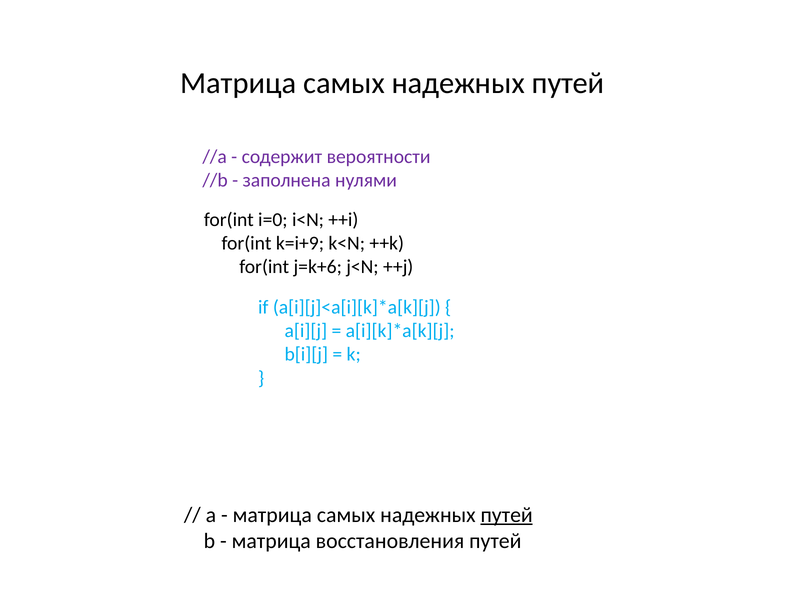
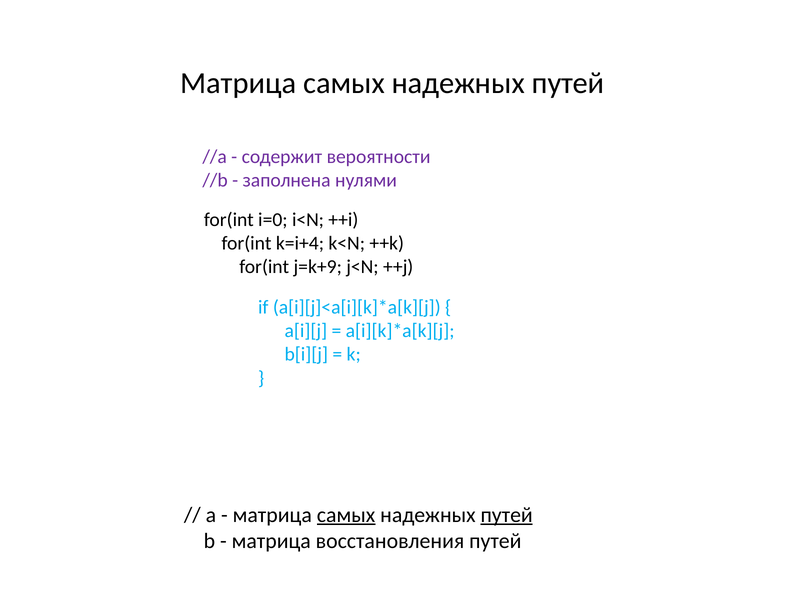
k=i+9: k=i+9 -> k=i+4 (300, 243)
j=k+6: j=k+6 -> j=k+9 (318, 267)
самых underline: none -> present (346, 515)
